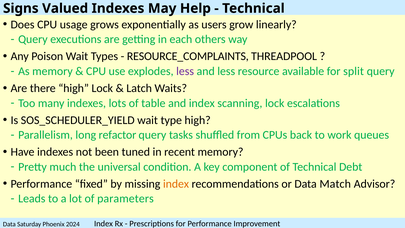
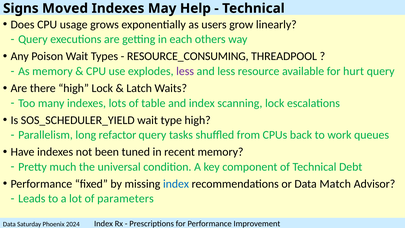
Valued: Valued -> Moved (65, 8)
RESOURCE_COMPLAINTS: RESOURCE_COMPLAINTS -> RESOURCE_CONSUMING (188, 56)
split: split -> hurt (354, 71)
index colour: orange -> blue (176, 184)
